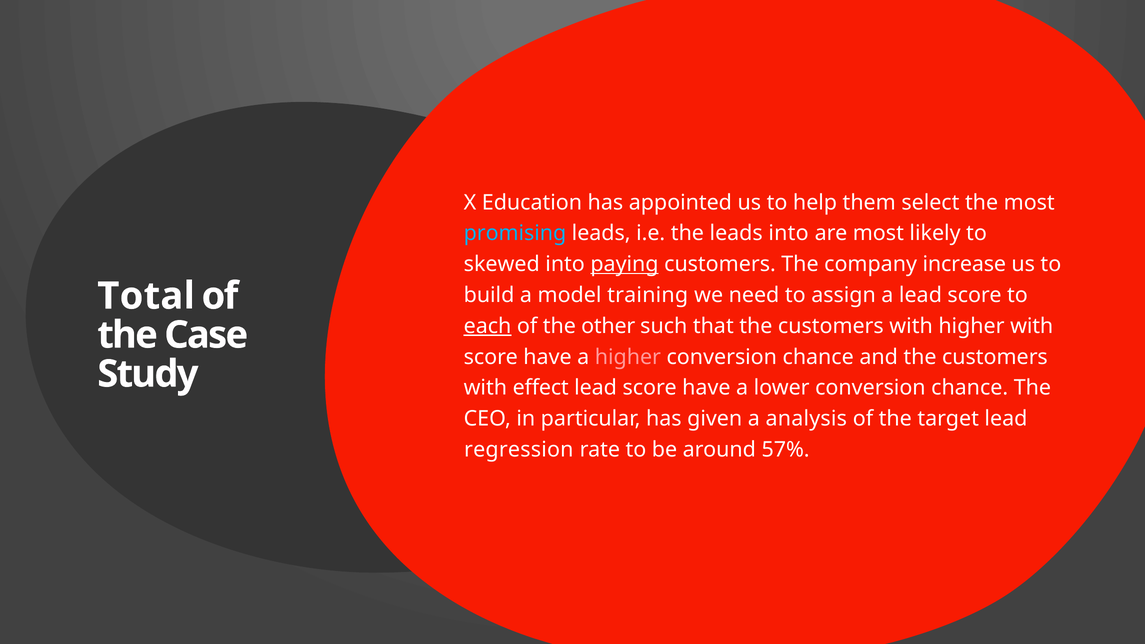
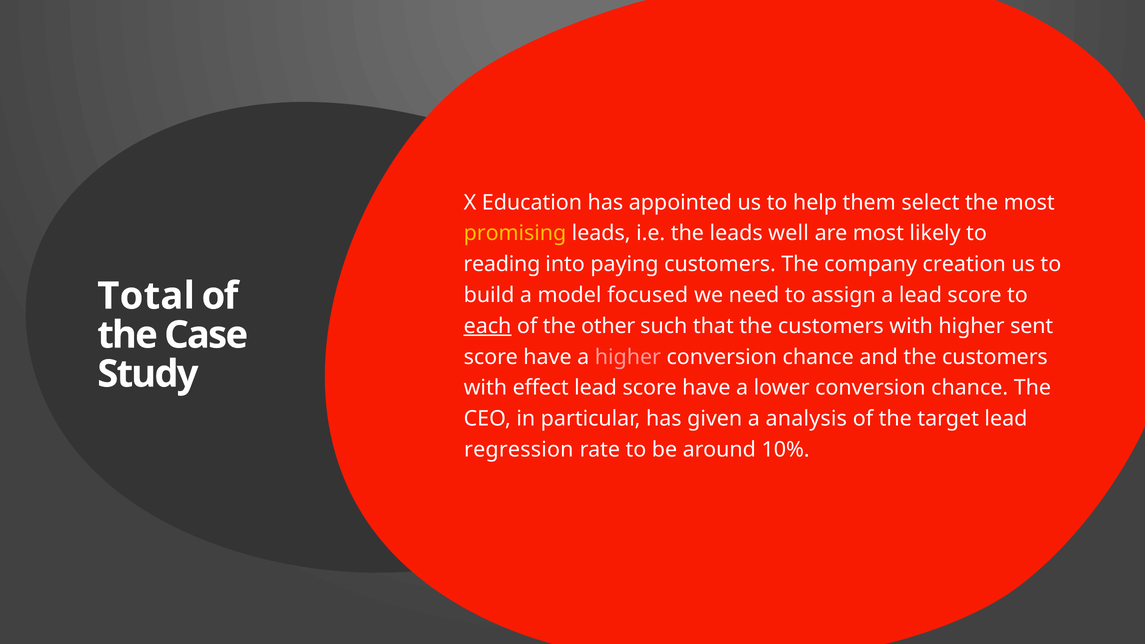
promising colour: light blue -> yellow (515, 233)
leads into: into -> well (789, 233)
skewed: skewed -> reading (502, 264)
paying underline: present -> none (624, 264)
increase: increase -> creation (964, 264)
training: training -> focused (648, 295)
higher with: with -> sent (1032, 326)
57%: 57% -> 10% (786, 450)
